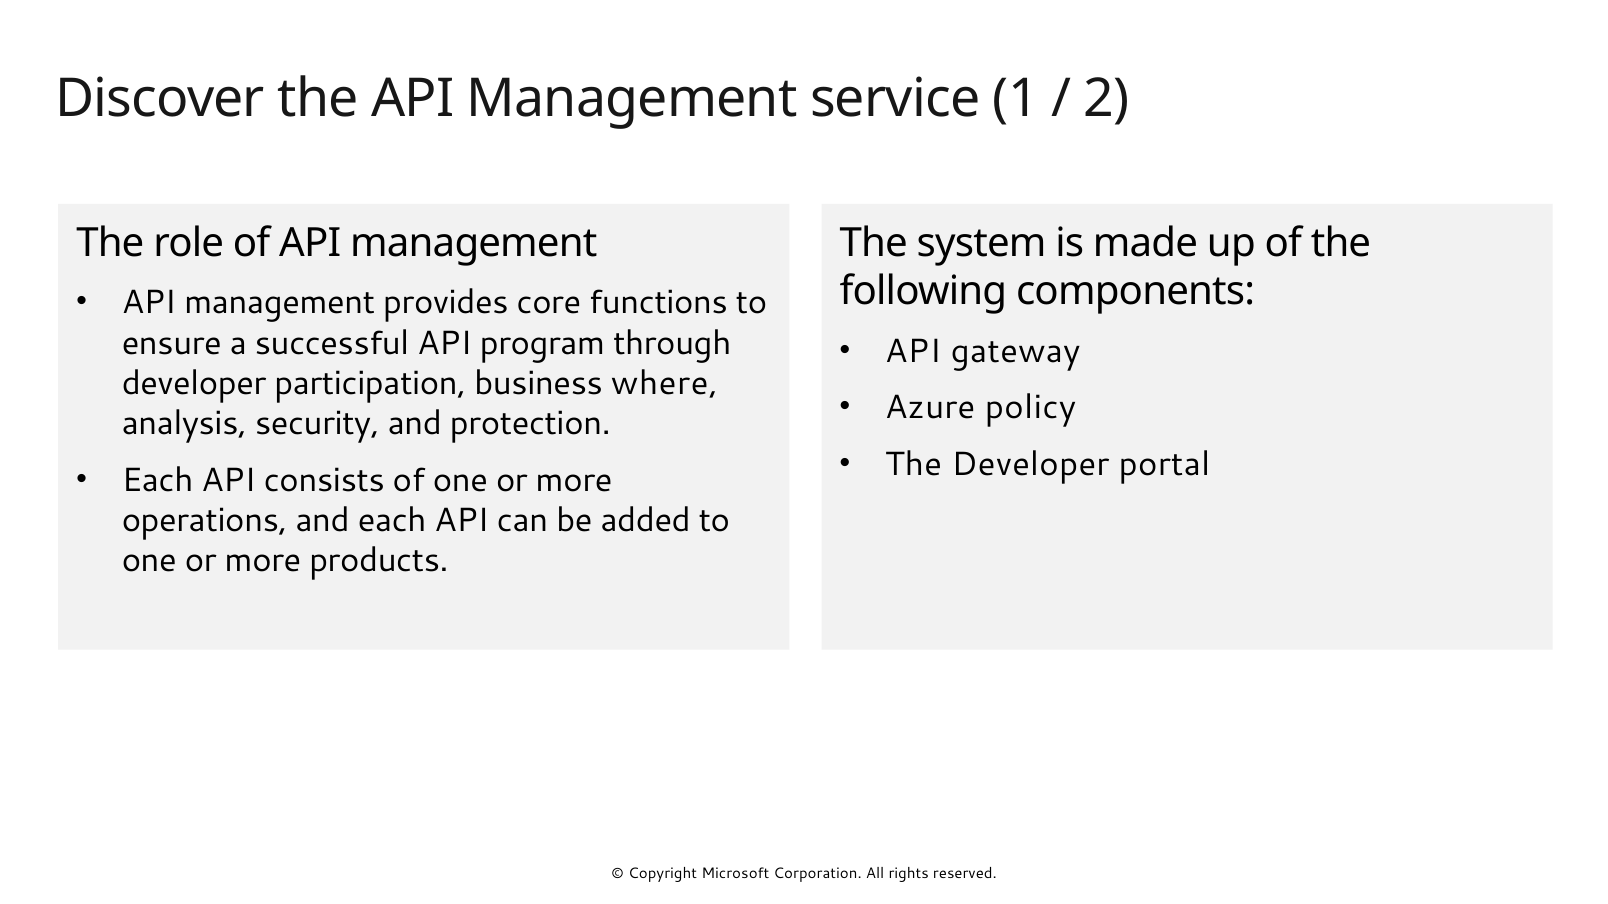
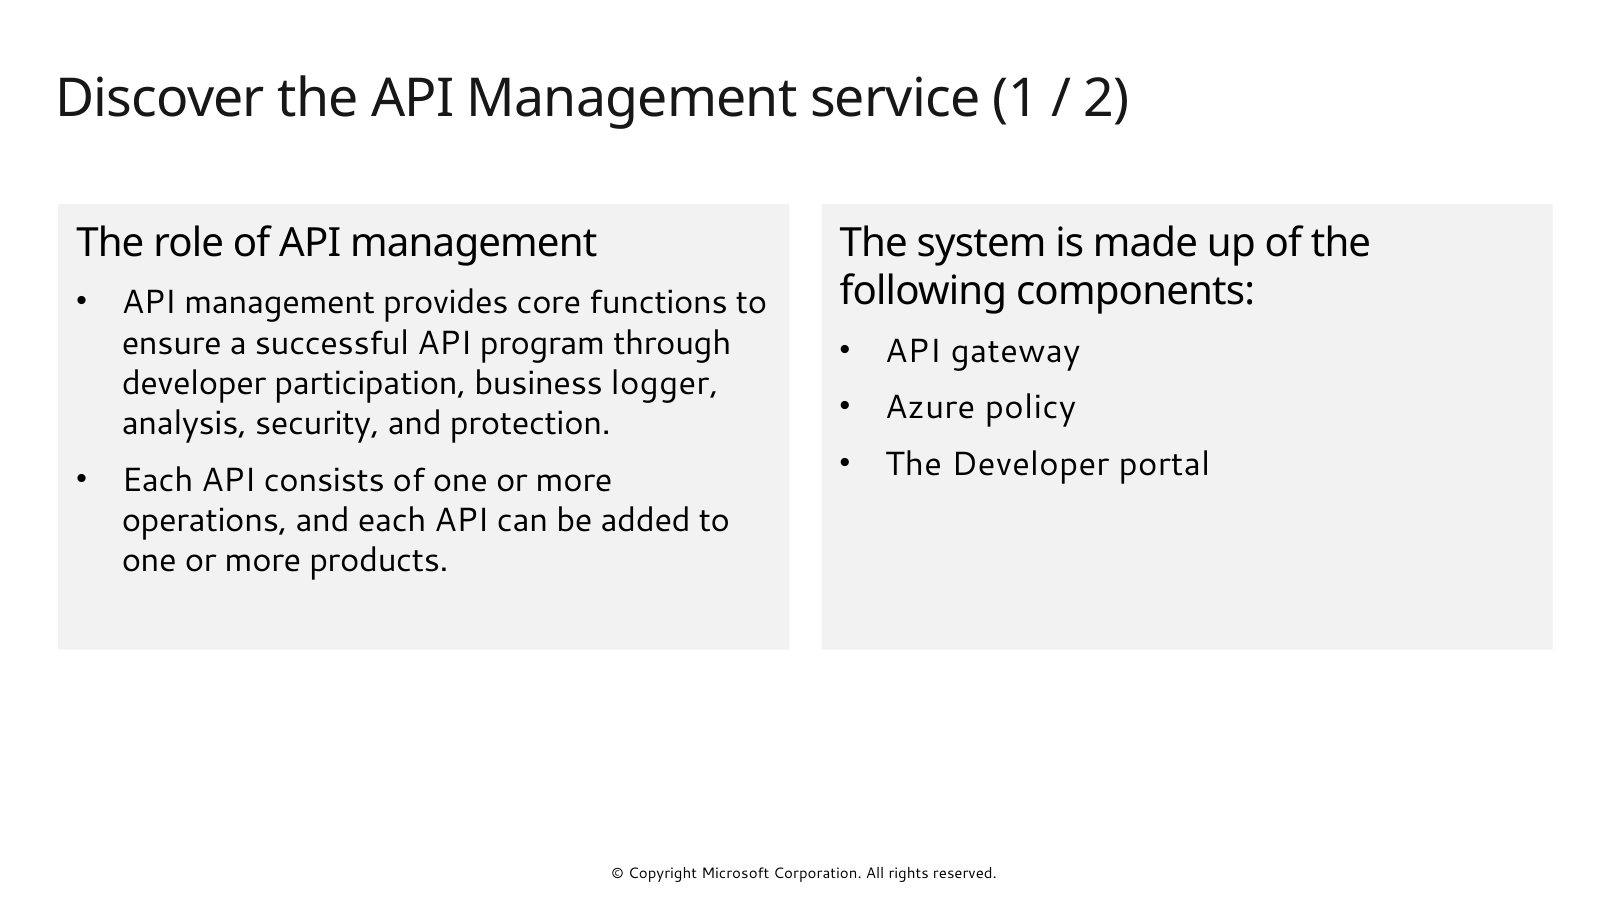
where: where -> logger (665, 383)
